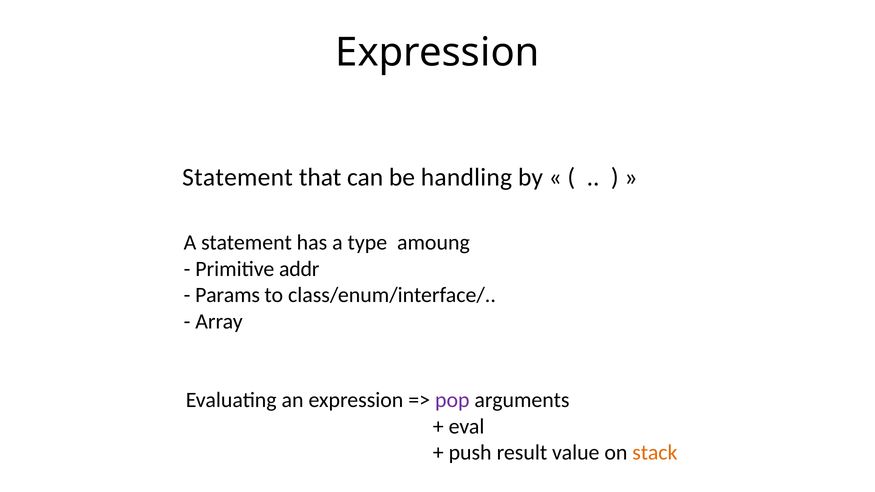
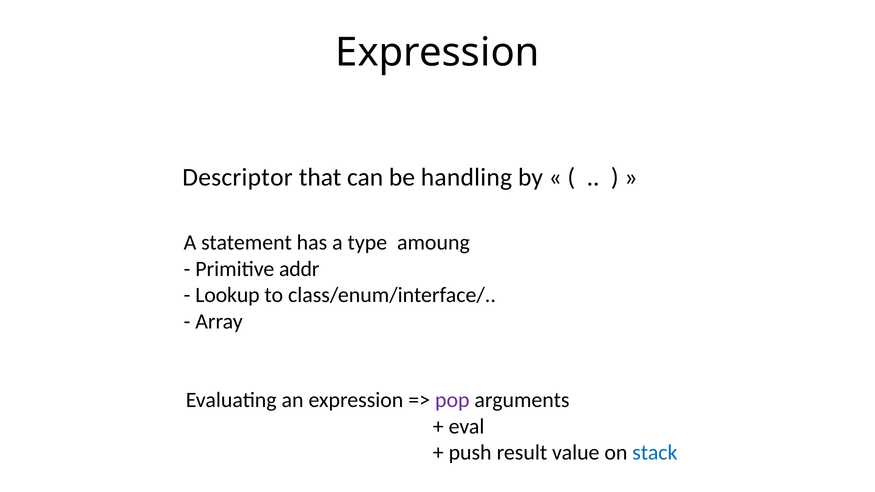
Statement: Statement -> Descriptor (238, 178)
Params: Params -> Lookup (228, 295)
stack colour: orange -> blue (655, 453)
